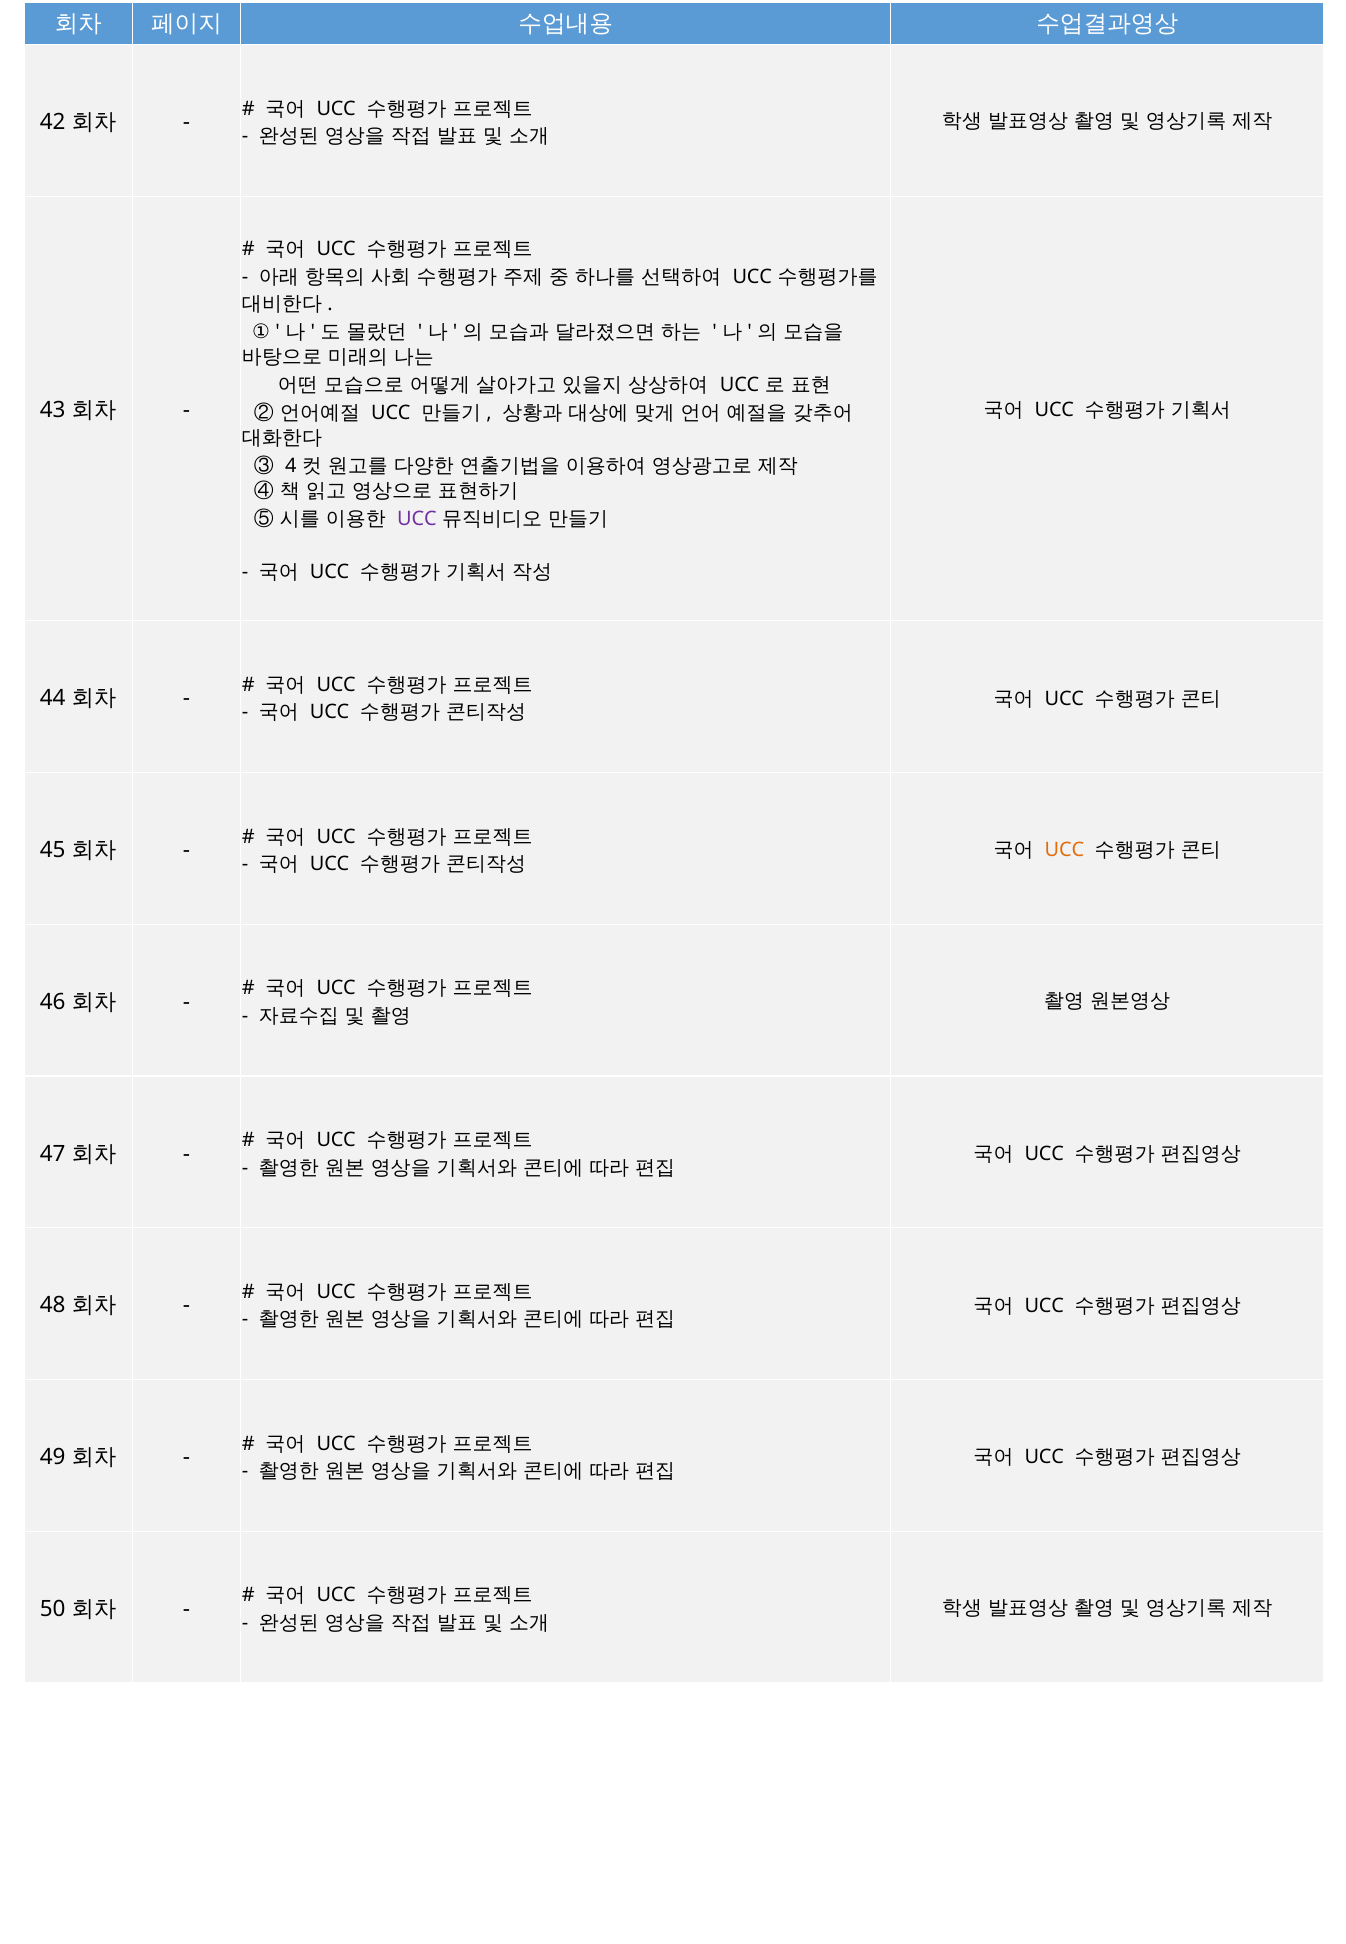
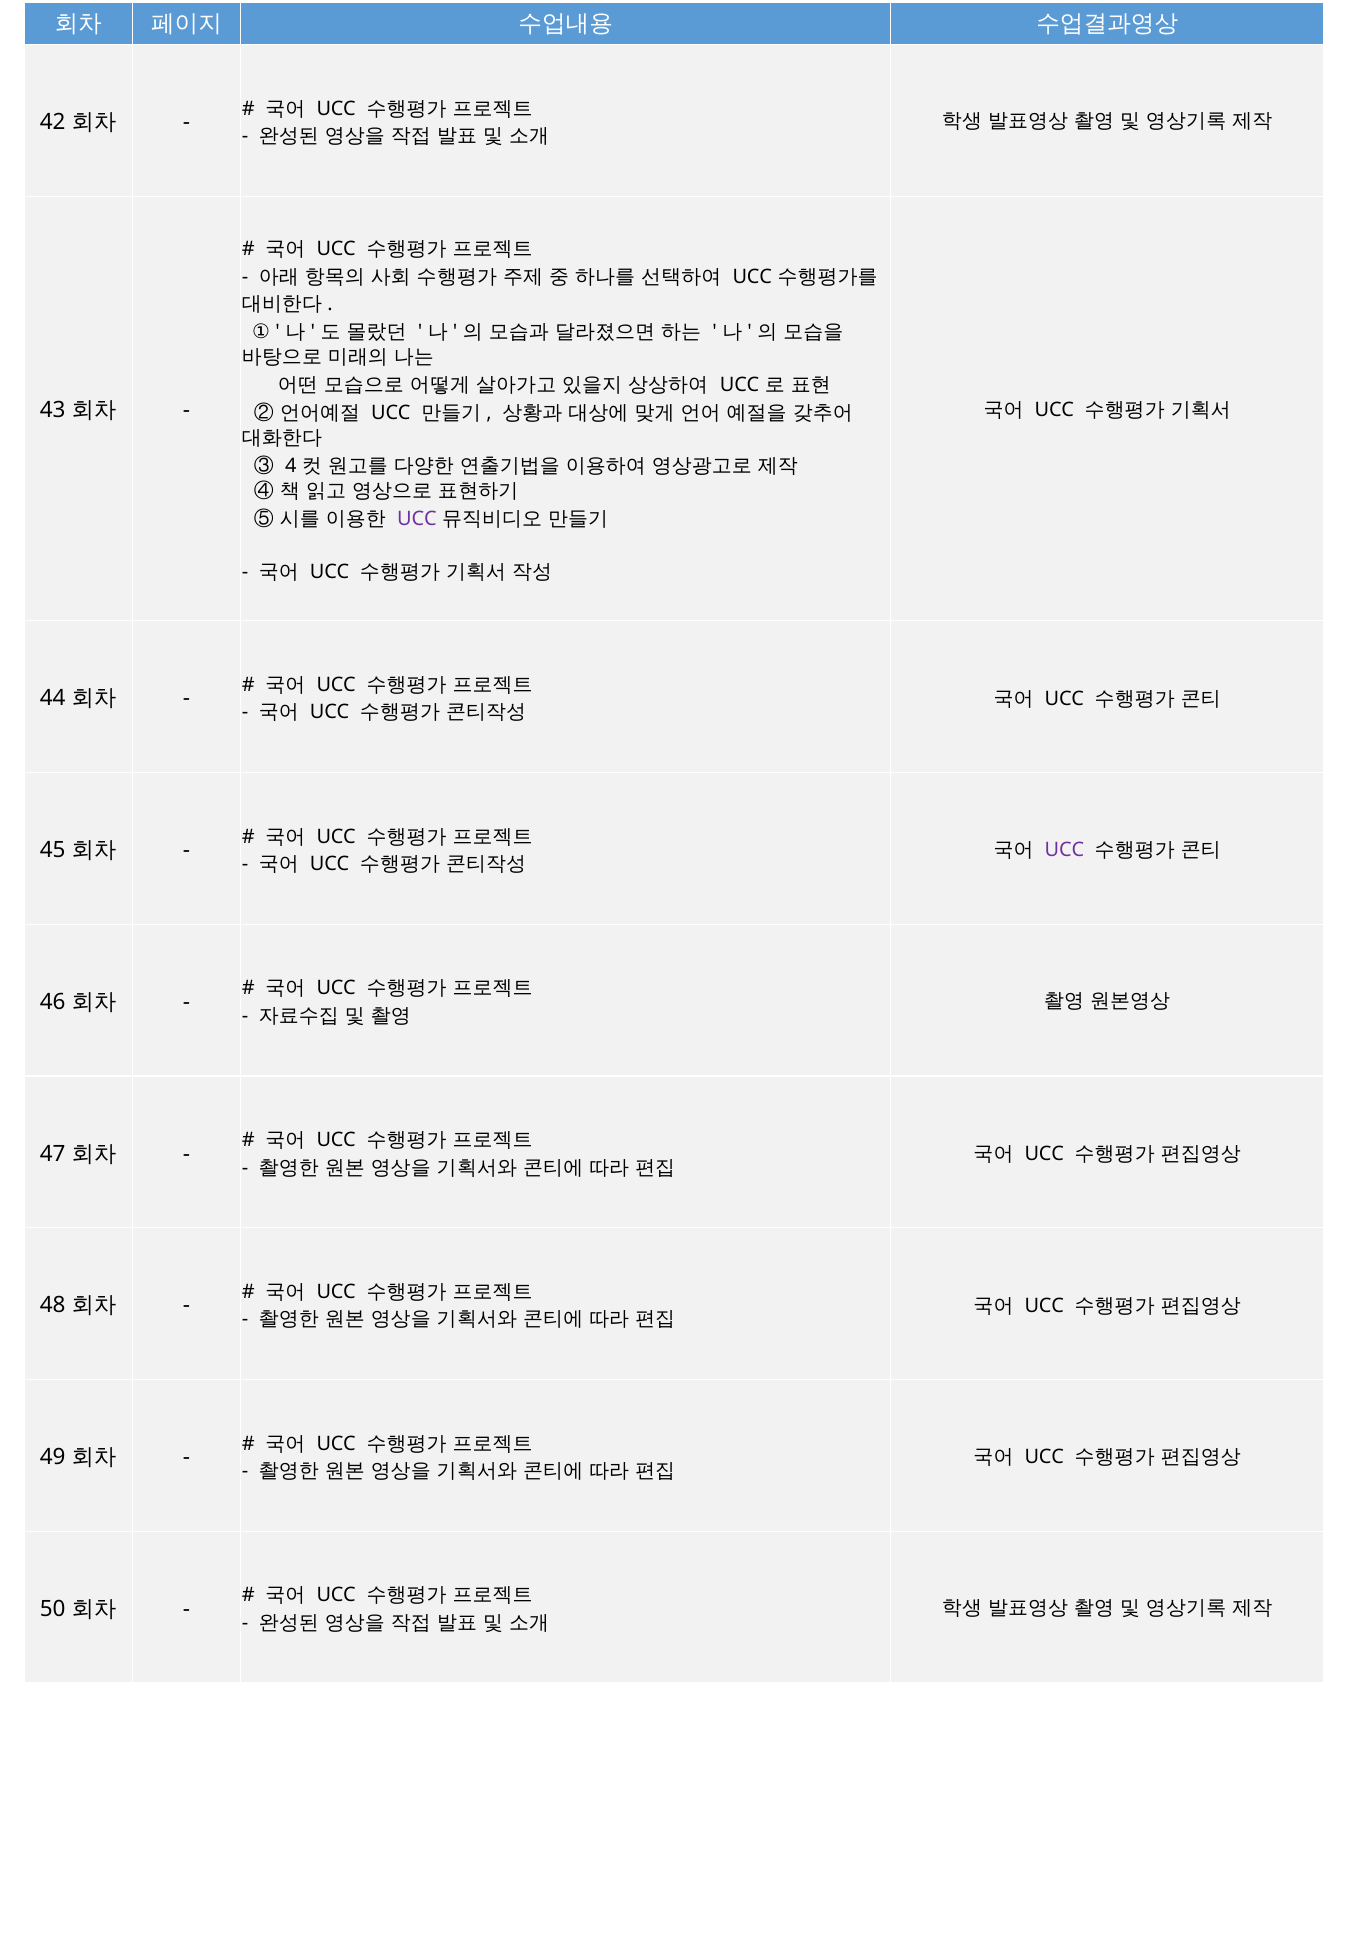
UCC colour: orange -> purple (1064, 850)
